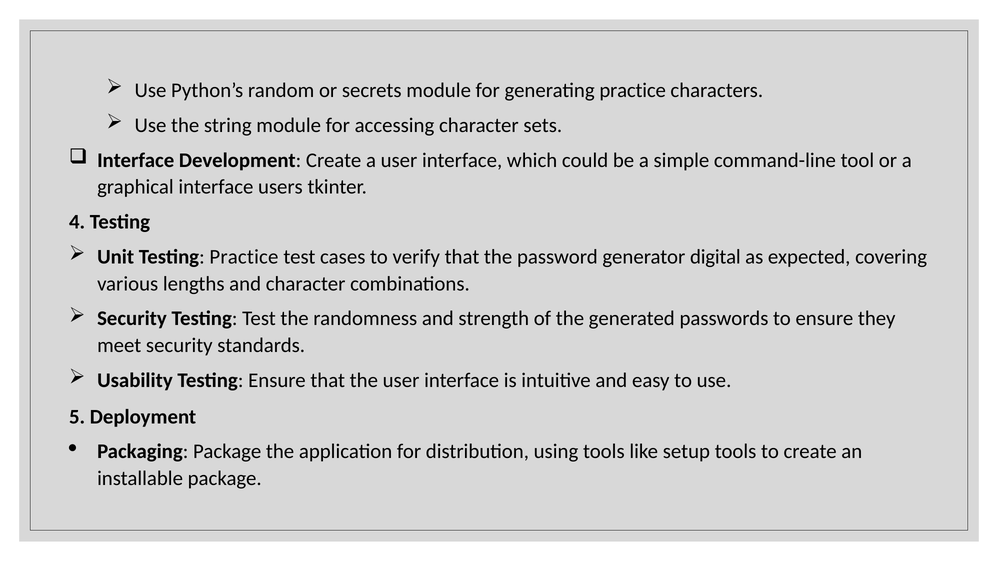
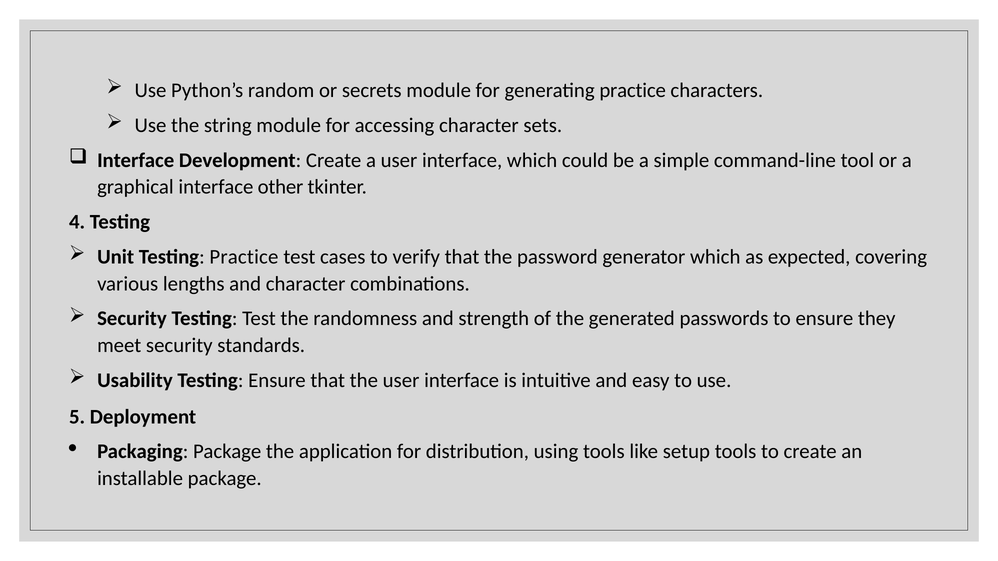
users: users -> other (281, 187)
generator digital: digital -> which (715, 257)
